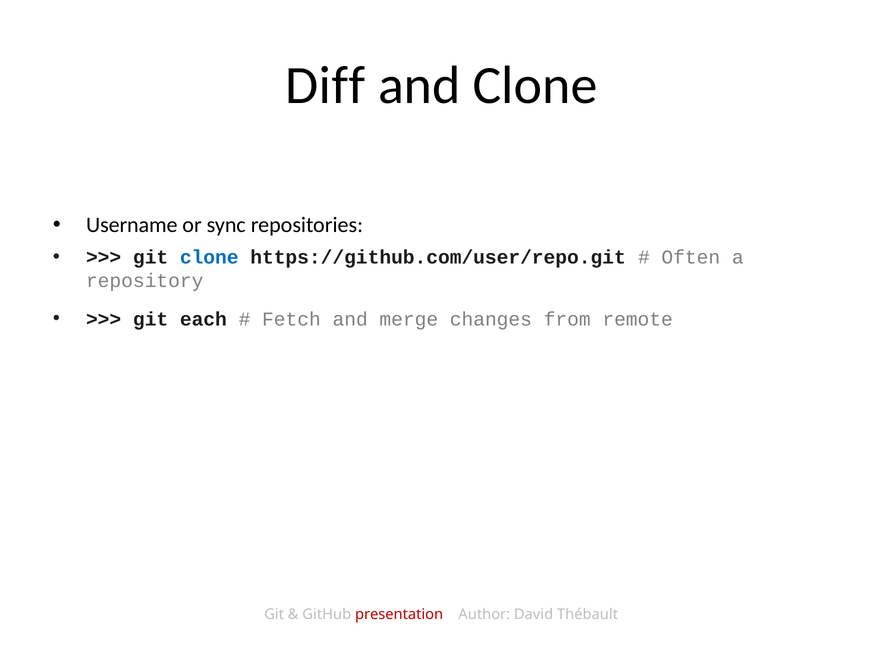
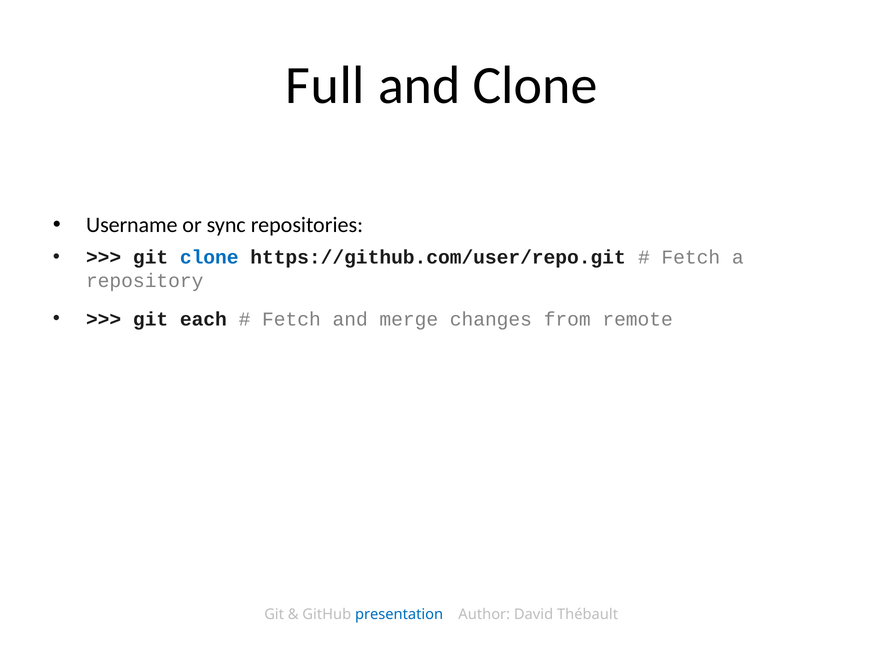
Diff: Diff -> Full (325, 85)
Often: Often -> Fetch (691, 257)
presentation colour: red -> blue (399, 615)
